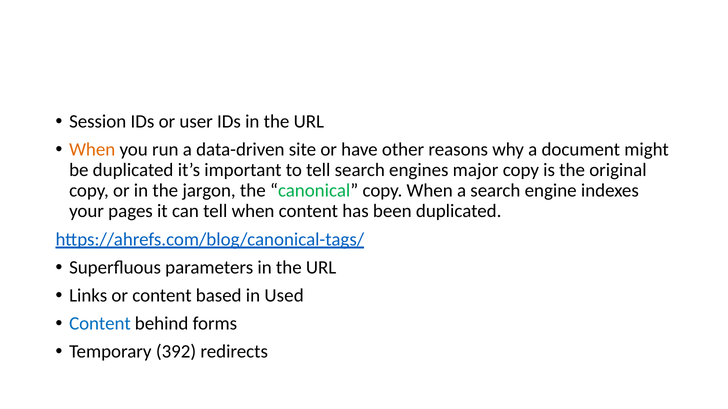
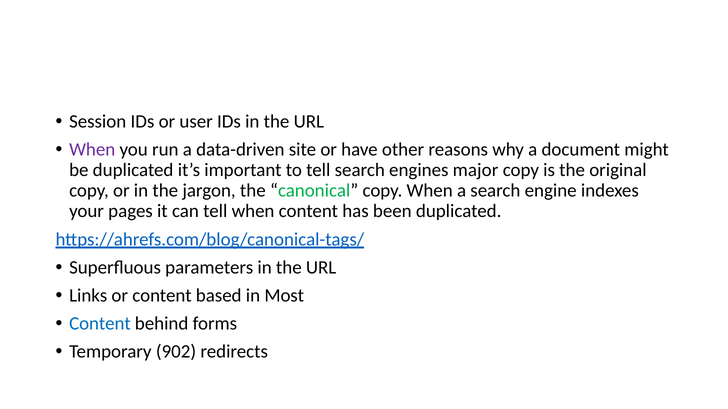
When colour: orange -> purple (92, 150)
Used: Used -> Most (284, 296)
392: 392 -> 902 (176, 352)
